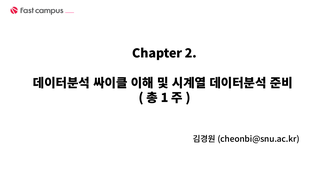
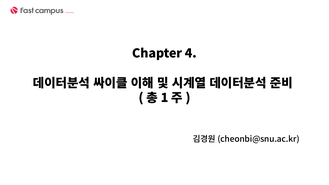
2: 2 -> 4 (191, 54)
